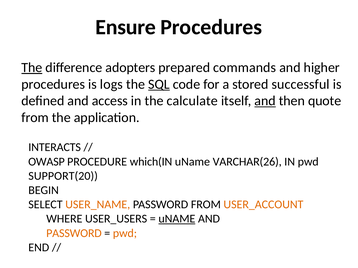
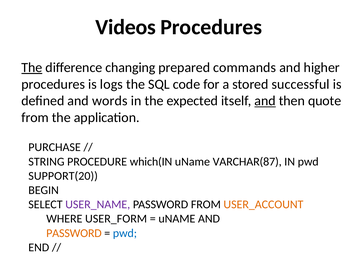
Ensure: Ensure -> Videos (126, 27)
adopters: adopters -> changing (130, 68)
SQL underline: present -> none (159, 84)
access: access -> words (110, 101)
calculate: calculate -> expected (192, 101)
INTERACTS: INTERACTS -> PURCHASE (55, 148)
OWASP: OWASP -> STRING (46, 162)
VARCHAR(26: VARCHAR(26 -> VARCHAR(87 (247, 162)
USER_NAME colour: orange -> purple (98, 205)
USER_USERS: USER_USERS -> USER_FORM (116, 219)
uNAME underline: present -> none (177, 219)
pwd colour: orange -> blue (125, 234)
